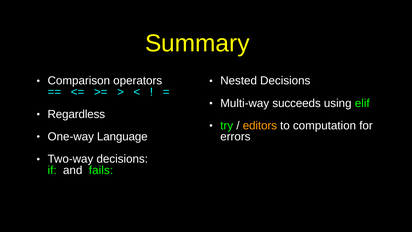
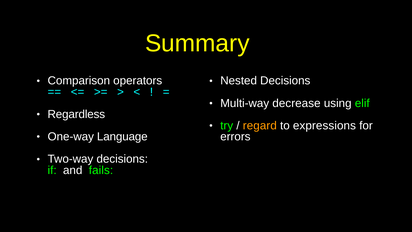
succeeds: succeeds -> decrease (296, 103)
editors: editors -> regard (260, 125)
computation: computation -> expressions (324, 125)
